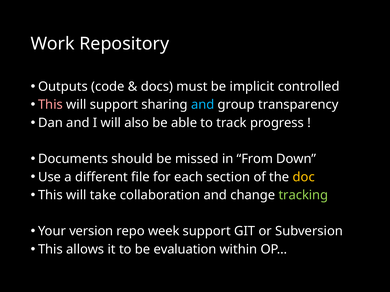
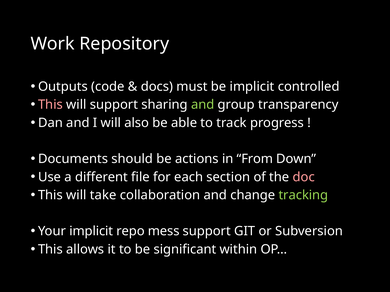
and colour: light blue -> light green (203, 105)
missed: missed -> actions (197, 159)
doc colour: yellow -> pink (304, 177)
Your version: version -> implicit (91, 232)
week: week -> mess (164, 232)
evaluation: evaluation -> significant (185, 250)
